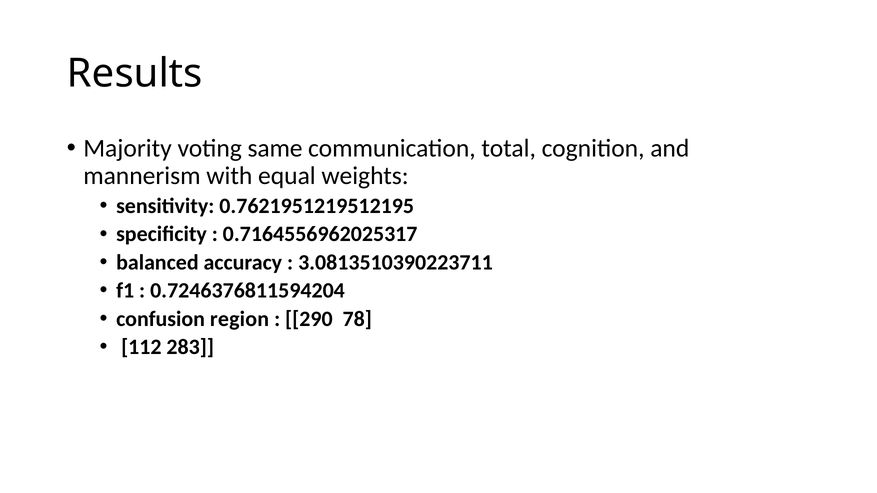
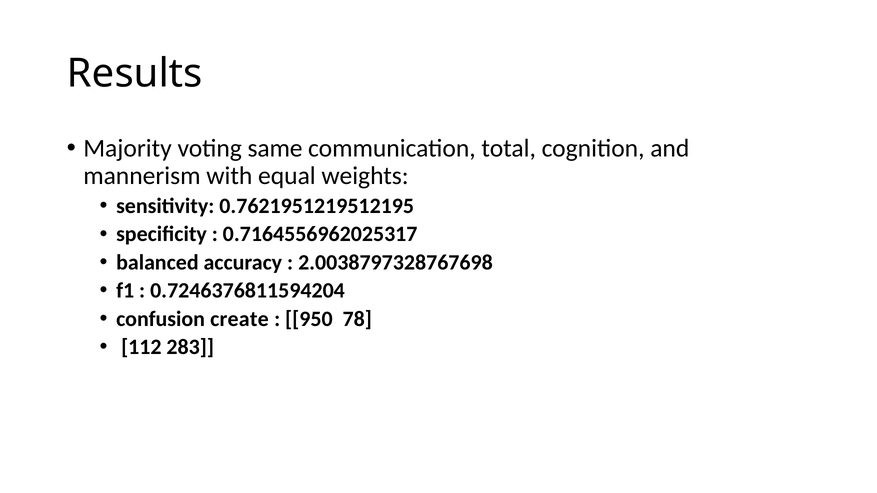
3.0813510390223711: 3.0813510390223711 -> 2.0038797328767698 (395, 263)
region: region -> create (239, 319)
290: 290 -> 950 (309, 319)
